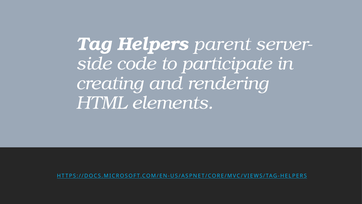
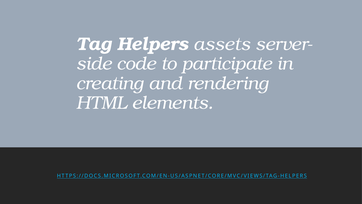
parent: parent -> assets (222, 44)
